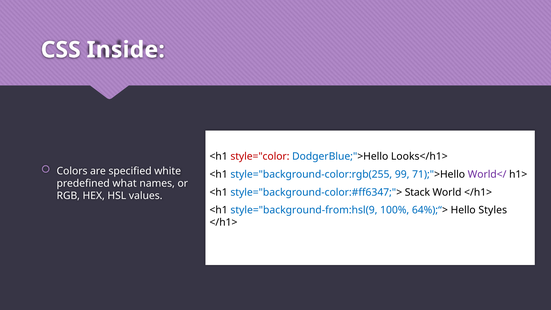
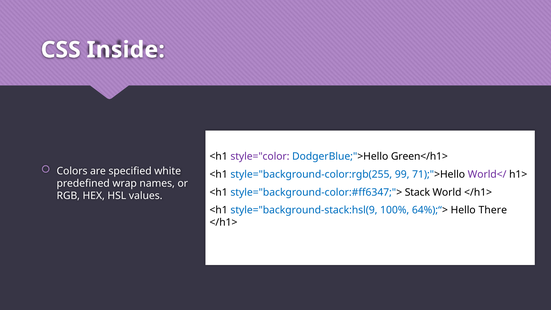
style="color colour: red -> purple (260, 156)
Looks</h1>: Looks</h1> -> Green</h1> (419, 156)
what: what -> wrap (125, 183)
style="background-from:hsl(9: style="background-from:hsl(9 -> style="background-stack:hsl(9 (304, 210)
Styles: Styles -> There (493, 210)
